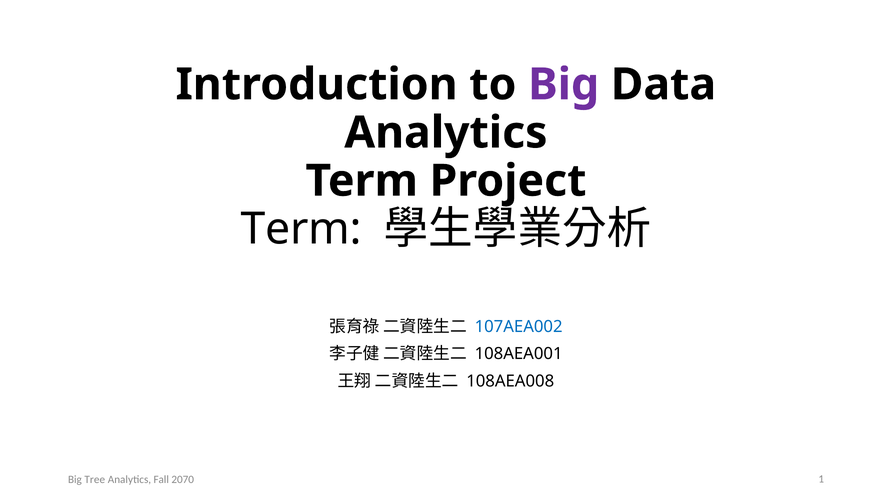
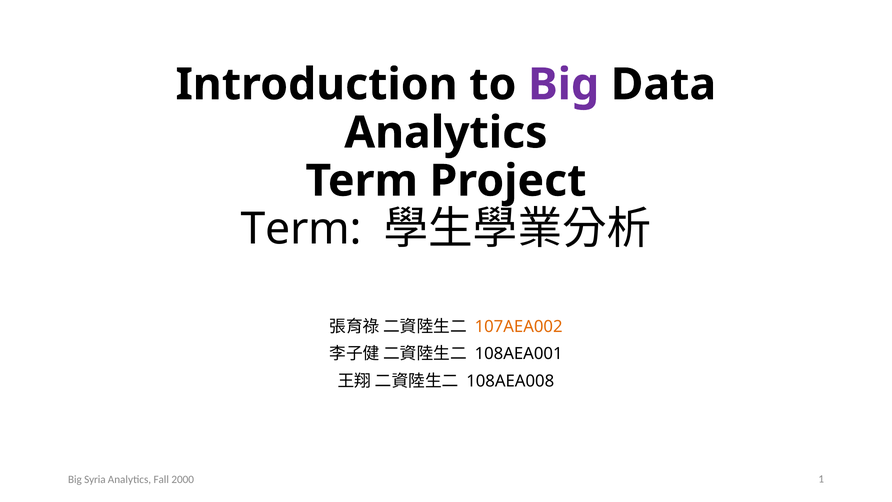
107AEA002 colour: blue -> orange (519, 326)
Tree: Tree -> Syria (95, 479)
2070: 2070 -> 2000 (183, 479)
